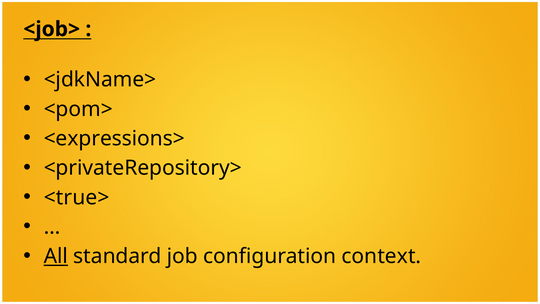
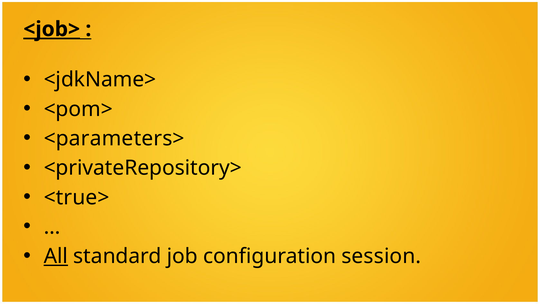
<job> underline: none -> present (52, 29)
<expressions>: <expressions> -> <parameters> (114, 138)
context: context -> session (381, 256)
